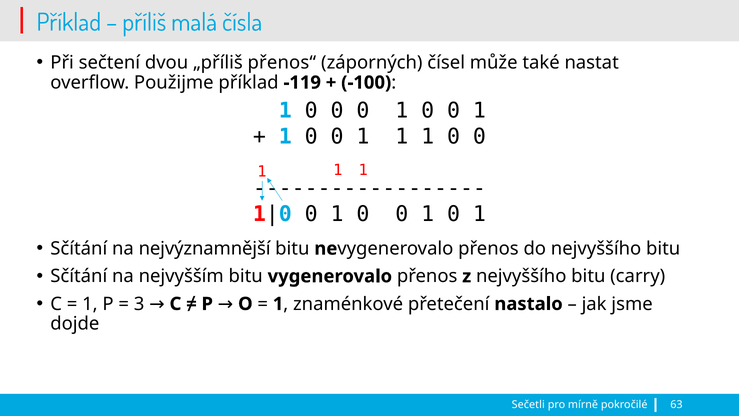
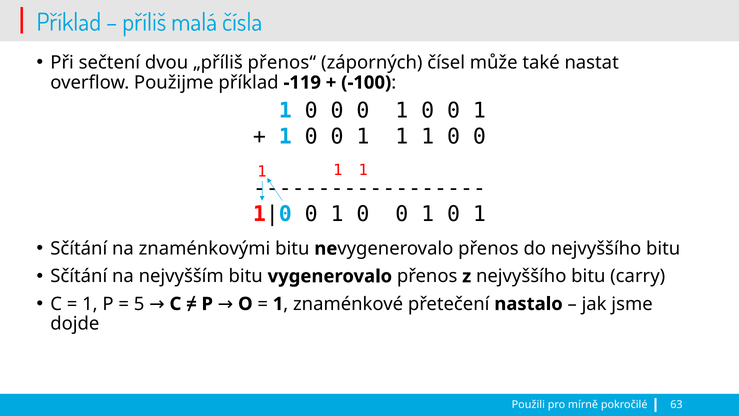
nejvýznamnější: nejvýznamnější -> znaménkovými (205, 248)
3: 3 -> 5 (139, 304)
Sečetli: Sečetli -> Použili (528, 404)
